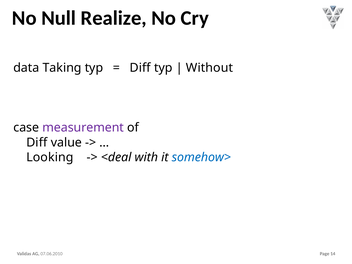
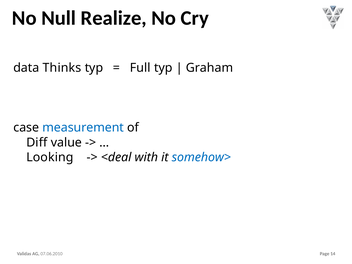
Taking: Taking -> Thinks (62, 68)
Diff: Diff -> Full (140, 68)
Without: Without -> Graham (210, 68)
measurement colour: purple -> blue (83, 128)
